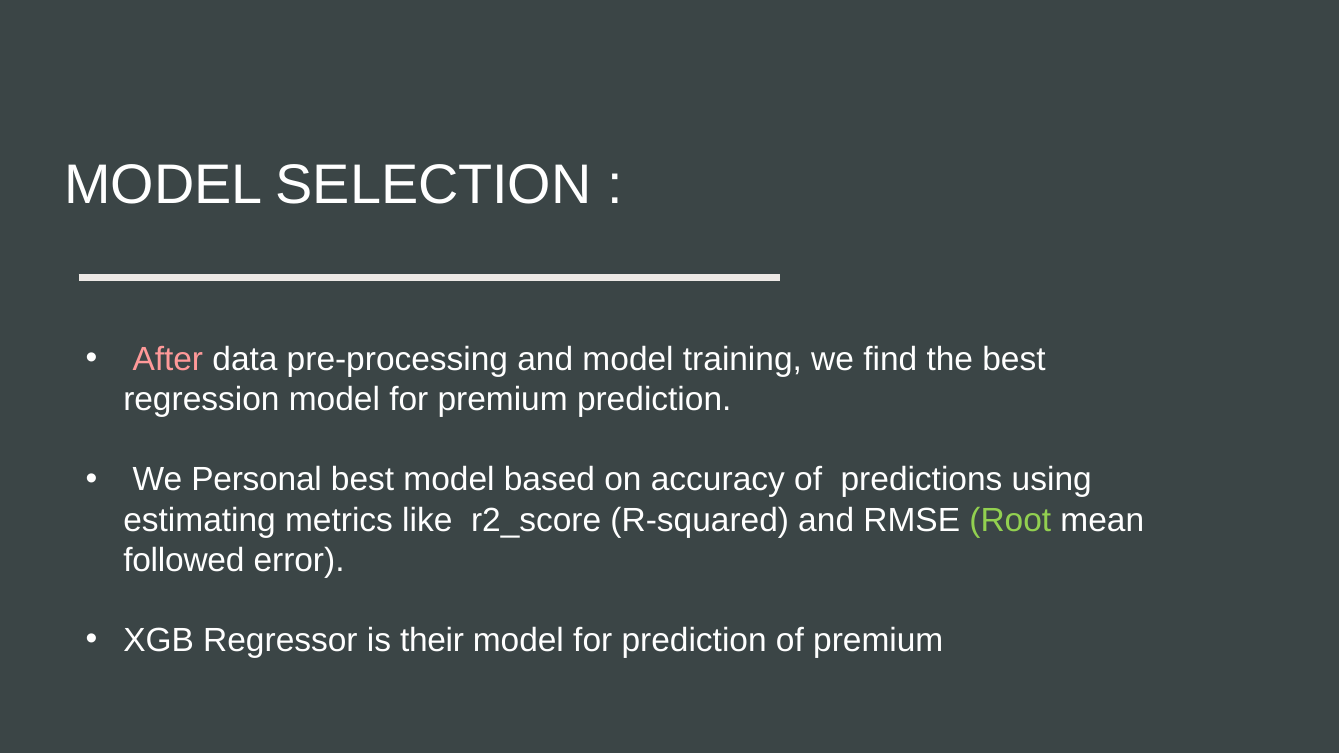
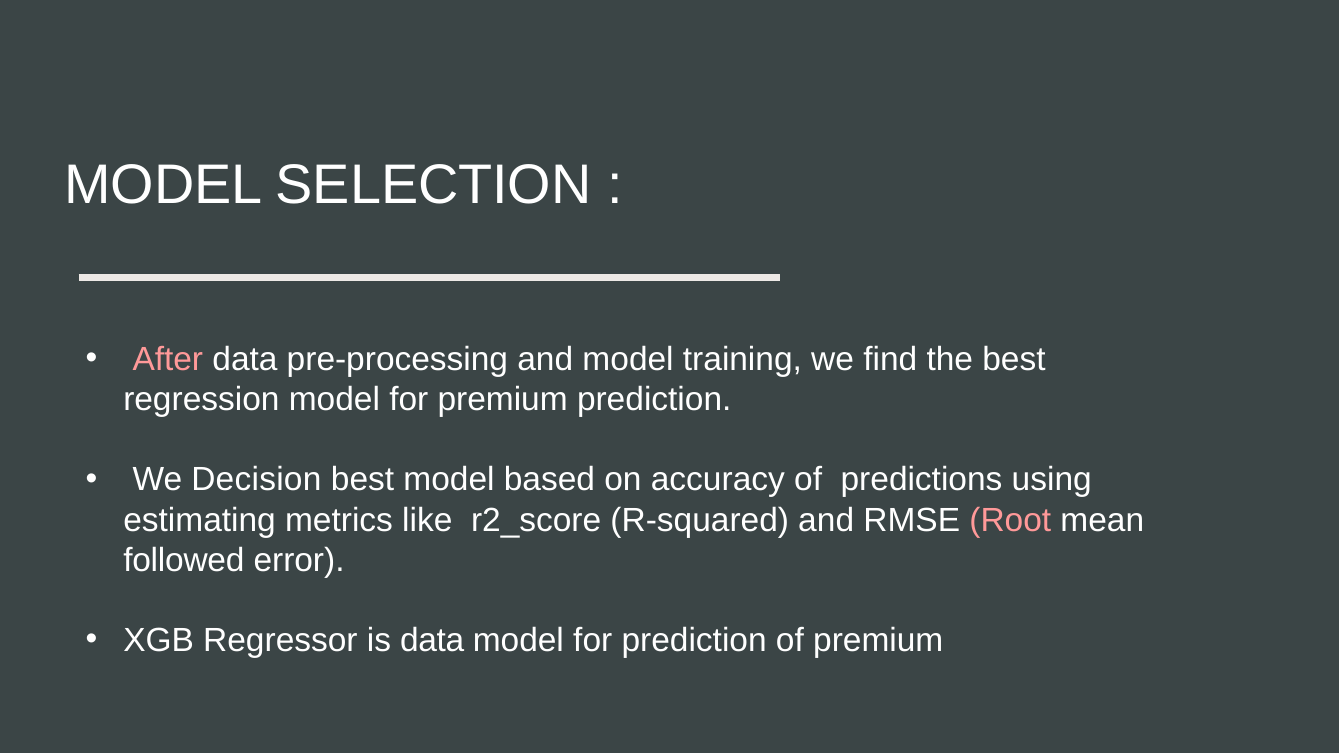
Personal: Personal -> Decision (256, 480)
Root colour: light green -> pink (1010, 520)
is their: their -> data (432, 641)
